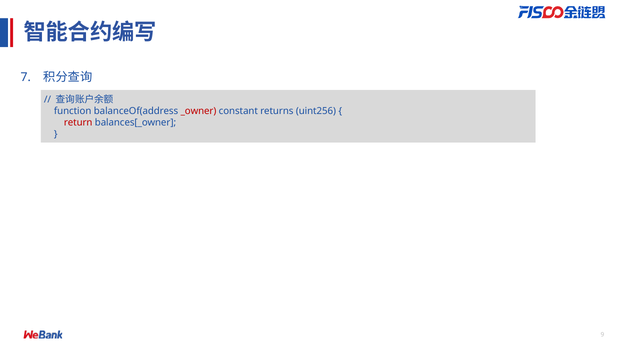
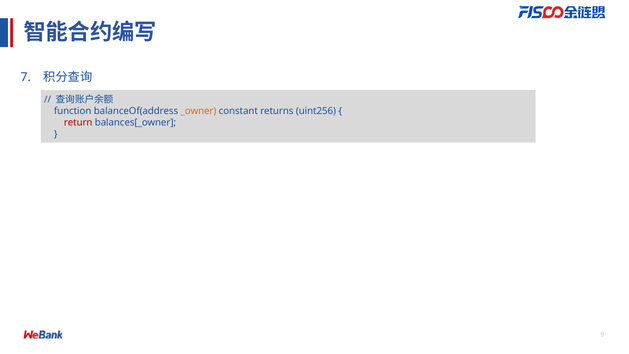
_owner colour: red -> orange (198, 111)
